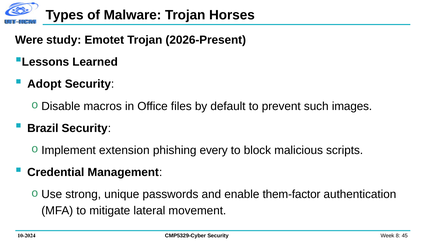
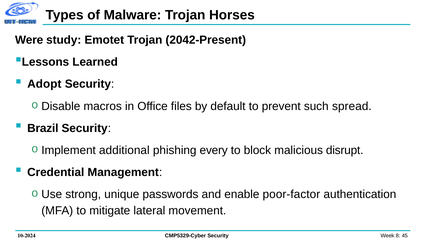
2026-Present: 2026-Present -> 2042-Present (206, 40)
images: images -> spread (352, 106)
extension: extension -> additional (124, 150)
scripts: scripts -> disrupt (345, 150)
them-factor: them-factor -> poor-factor (291, 194)
